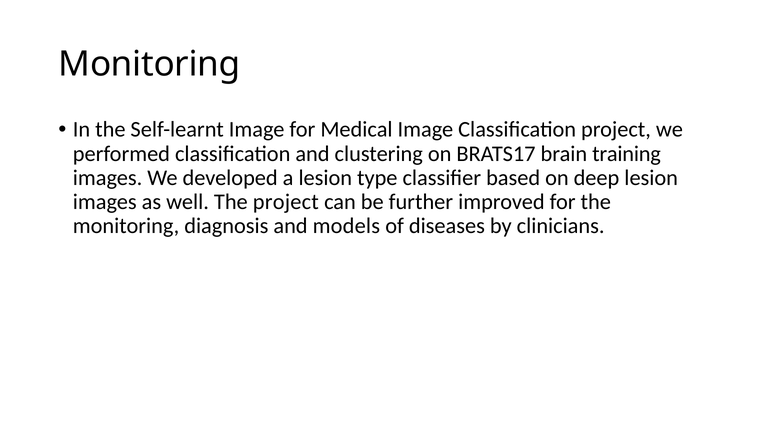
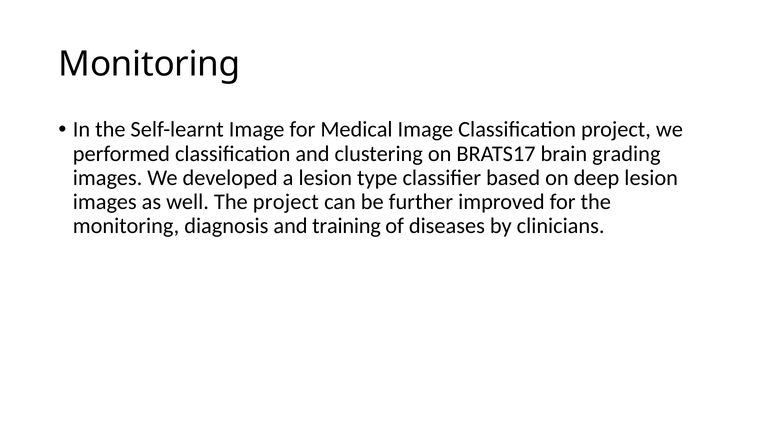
training: training -> grading (626, 154)
models: models -> training (347, 226)
